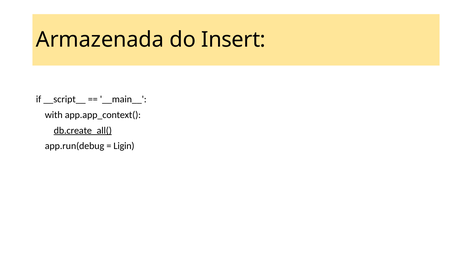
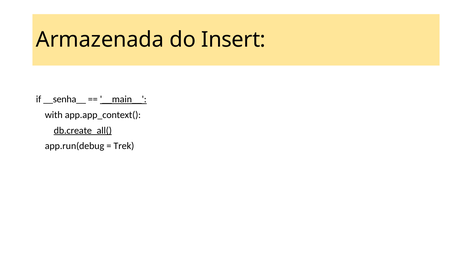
__script__: __script__ -> __senha__ (65, 99)
__main__ underline: none -> present (123, 99)
Ligin: Ligin -> Trek (124, 146)
